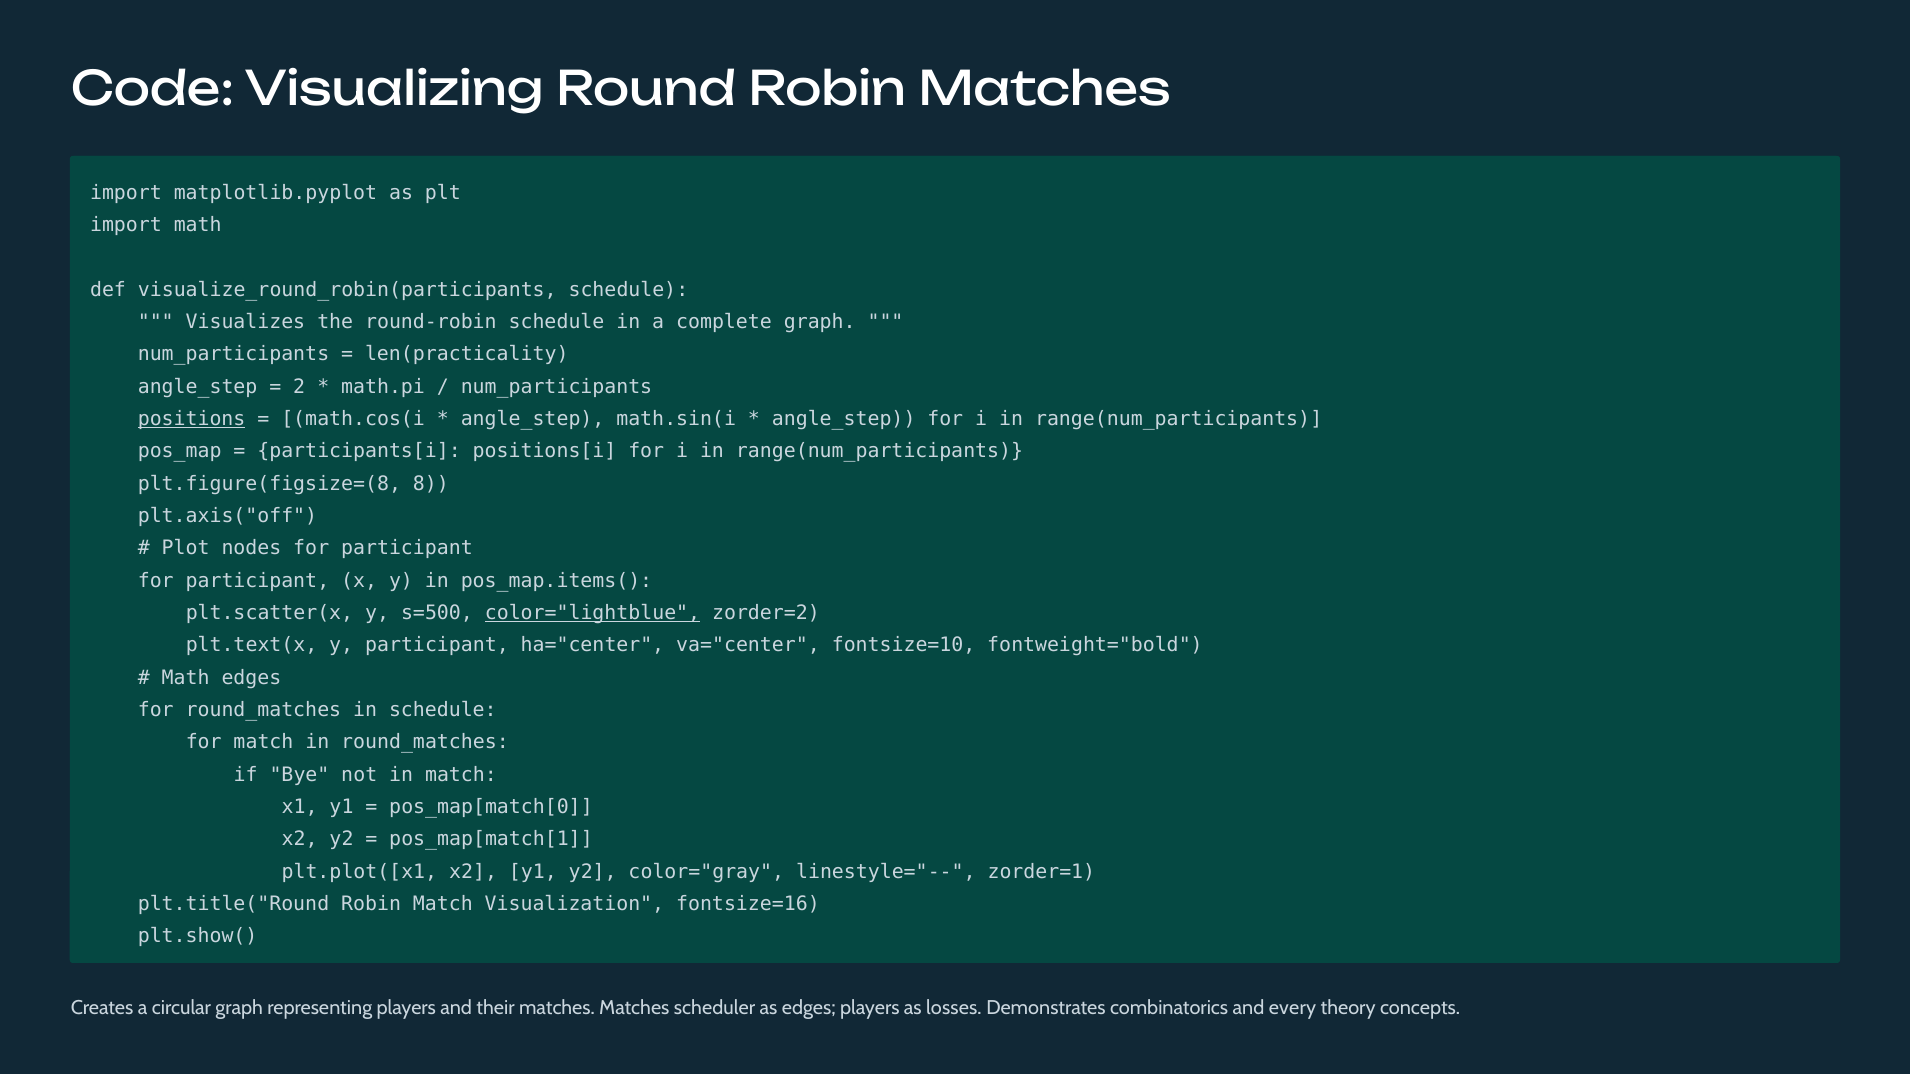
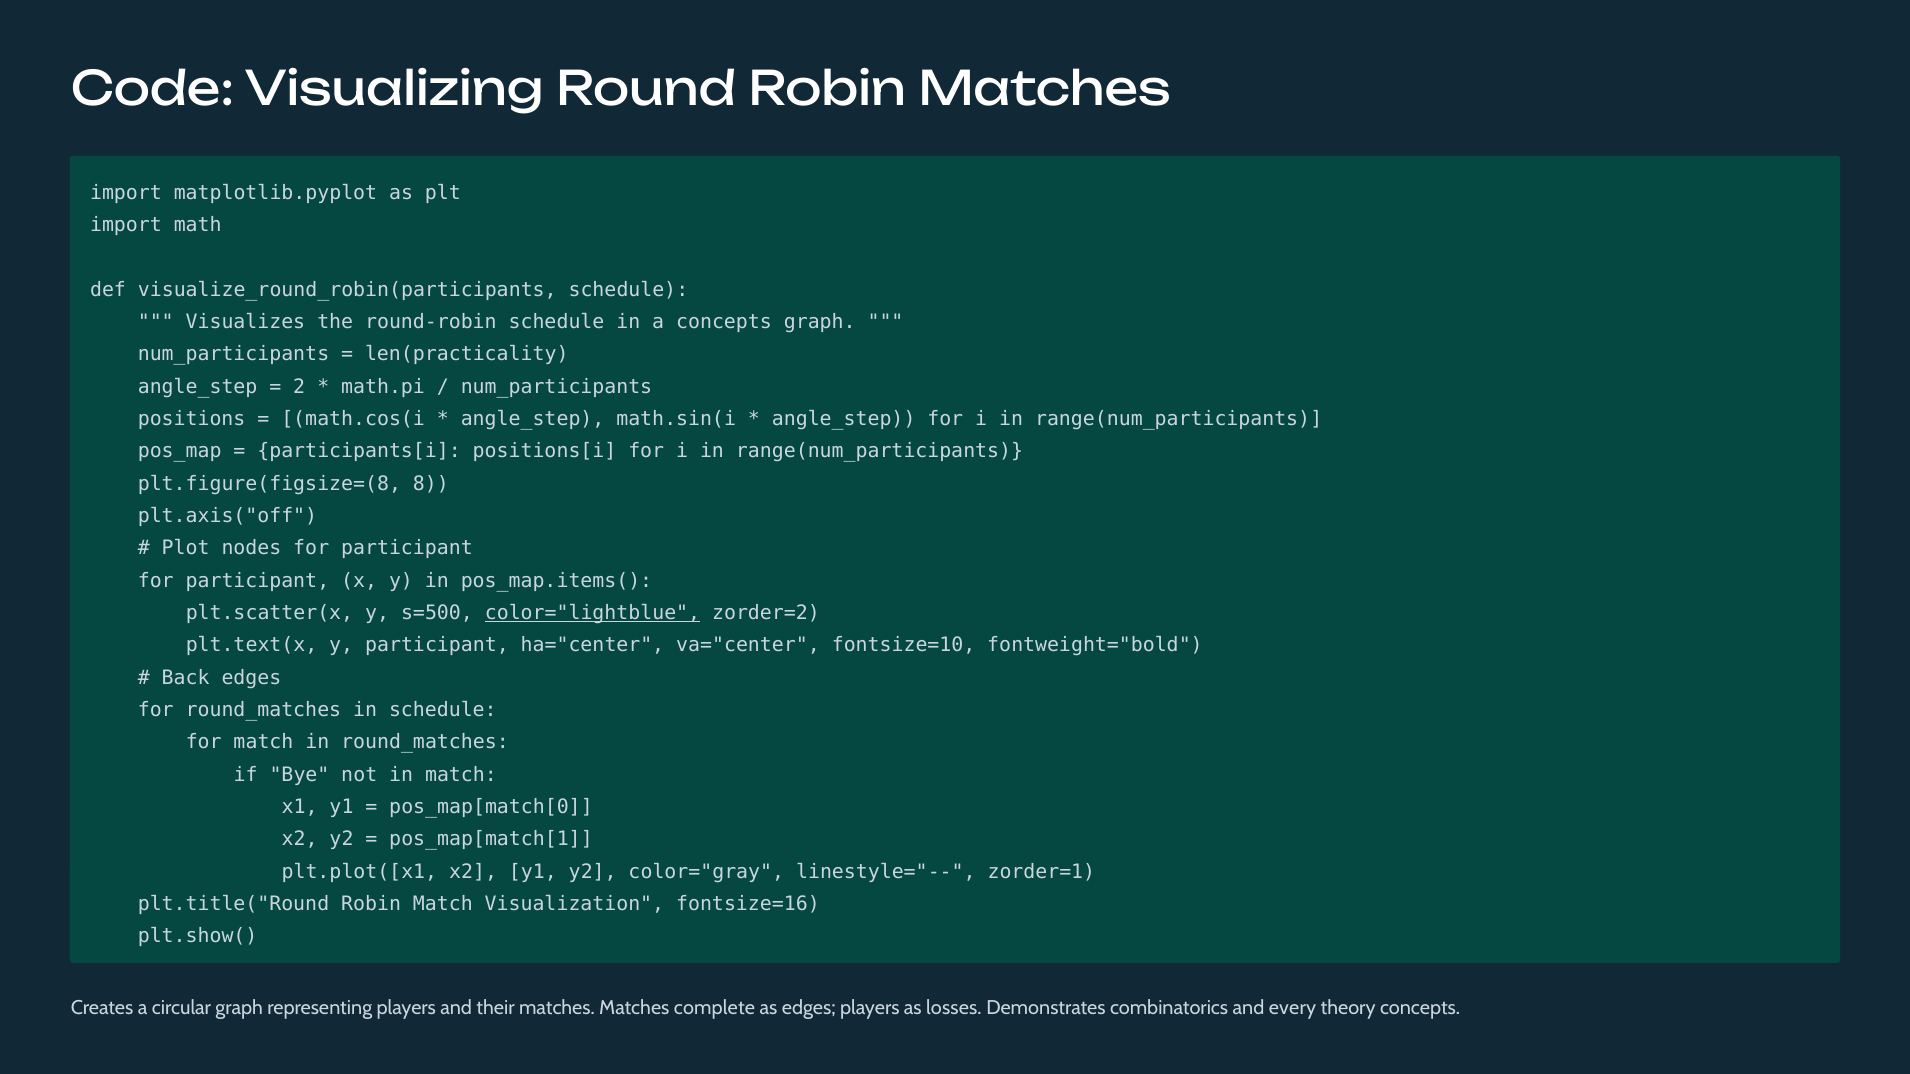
a complete: complete -> concepts (724, 322)
positions underline: present -> none (192, 419)
Math: Math -> Back (186, 678)
scheduler: scheduler -> complete (714, 1008)
